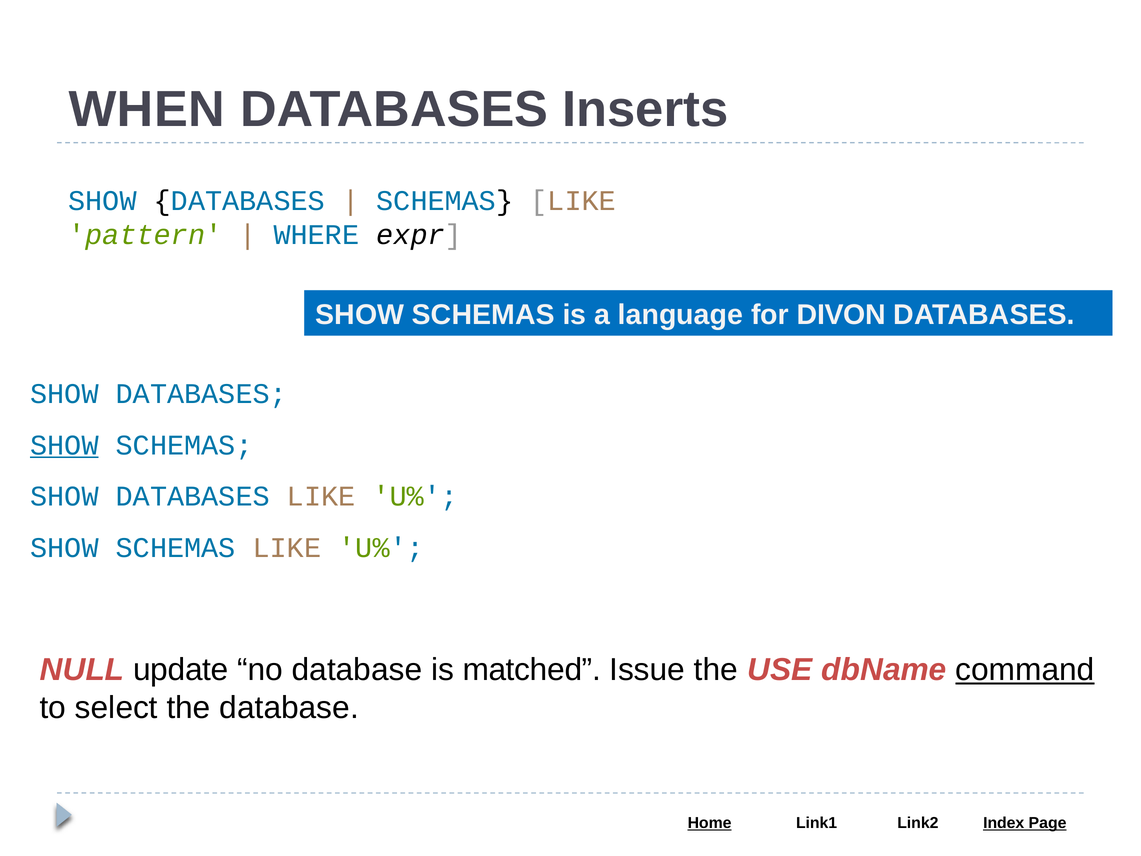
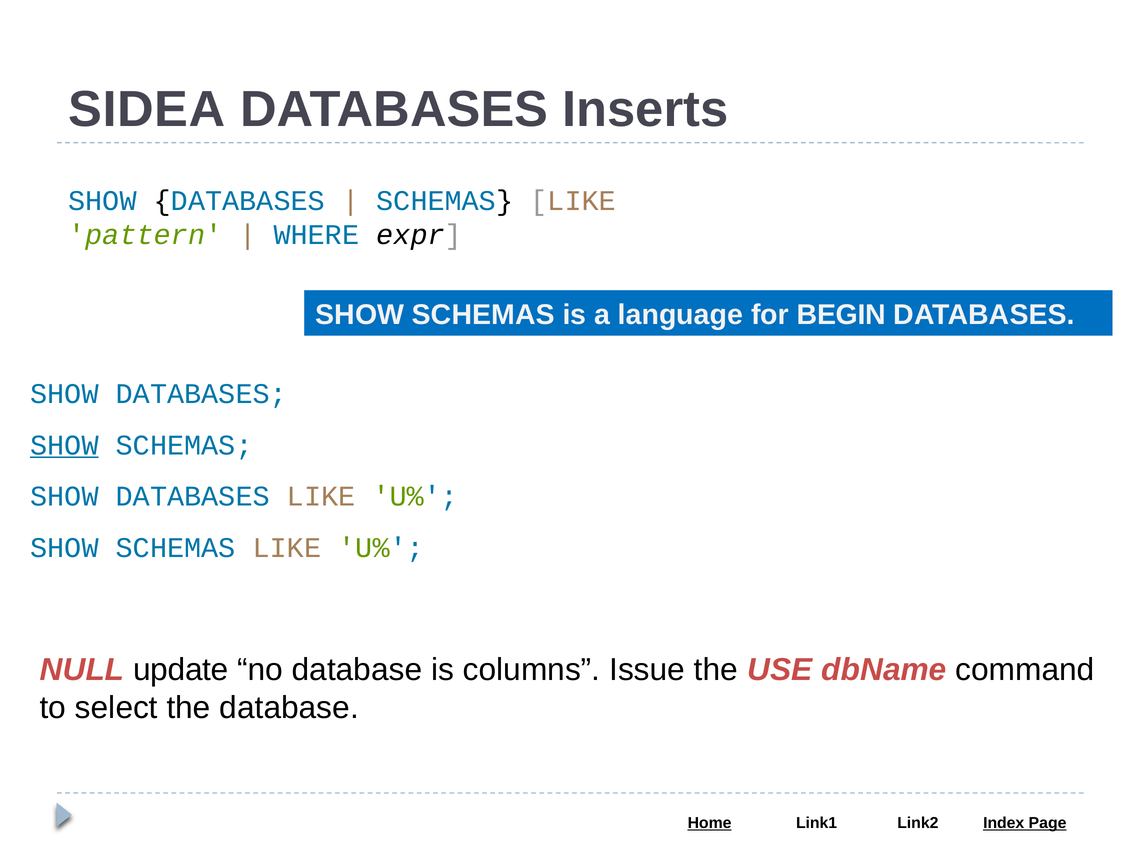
WHEN: WHEN -> SIDEA (147, 109)
DIVON: DIVON -> BEGIN (841, 315)
matched: matched -> columns (532, 670)
command underline: present -> none (1025, 670)
